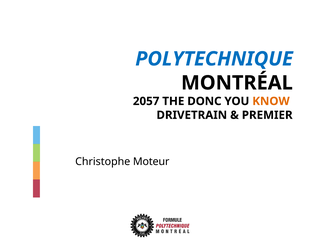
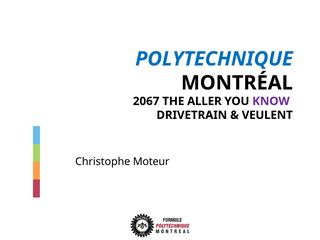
2057: 2057 -> 2067 (146, 101)
DONC: DONC -> ALLER (204, 101)
KNOW colour: orange -> purple (271, 101)
PREMIER: PREMIER -> VEULENT (267, 115)
